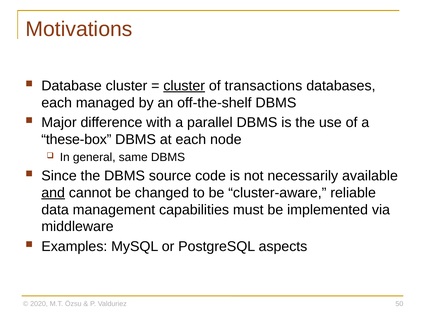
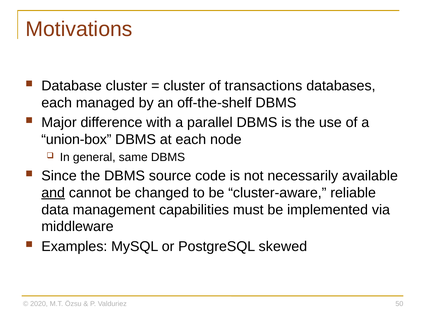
cluster underline: present -> none (184, 86)
these-box: these-box -> union-box (76, 139)
aspects: aspects -> skewed (283, 246)
